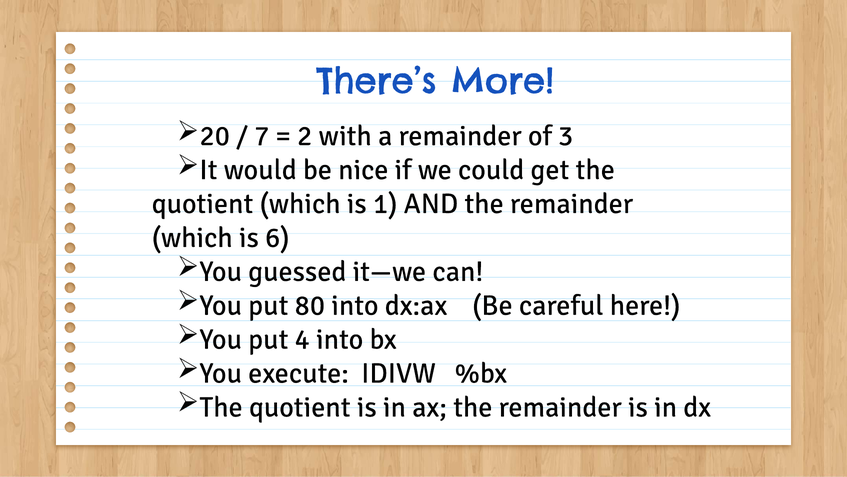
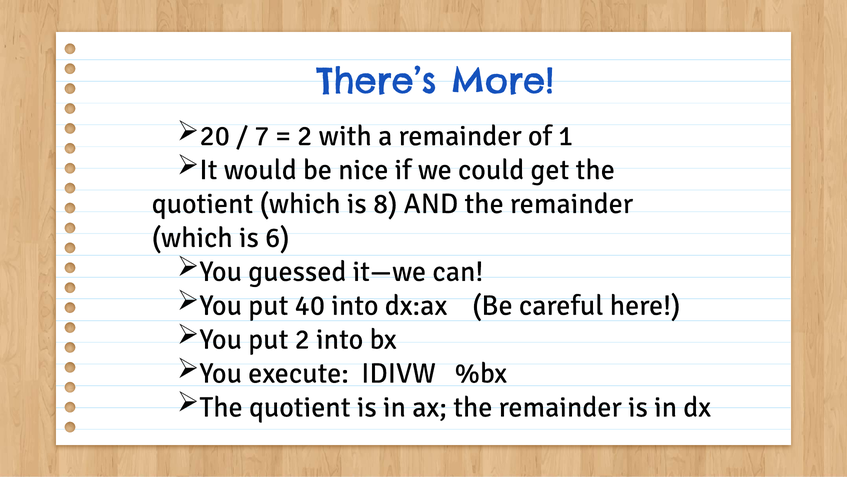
3: 3 -> 1 (566, 136)
1: 1 -> 8 (385, 203)
80: 80 -> 40 (310, 305)
put 4: 4 -> 2 (302, 339)
